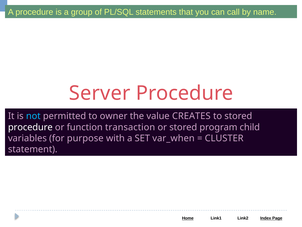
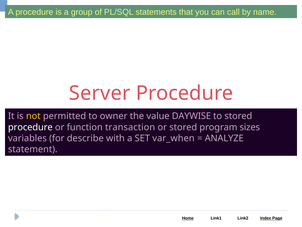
not colour: light blue -> yellow (33, 116)
CREATES: CREATES -> DAYWISE (191, 116)
child: child -> sizes (250, 127)
purpose: purpose -> describe (85, 138)
CLUSTER: CLUSTER -> ANALYZE (224, 138)
